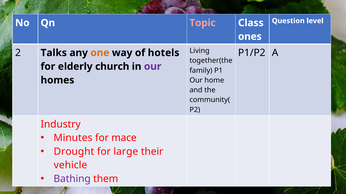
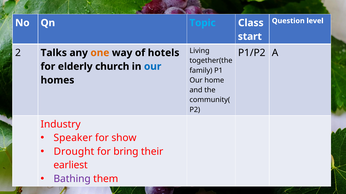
Topic colour: pink -> light blue (203, 23)
ones: ones -> start (250, 37)
our colour: purple -> blue (153, 67)
Minutes: Minutes -> Speaker (73, 138)
mace: mace -> show (124, 138)
large: large -> bring (126, 152)
vehicle: vehicle -> earliest (71, 166)
